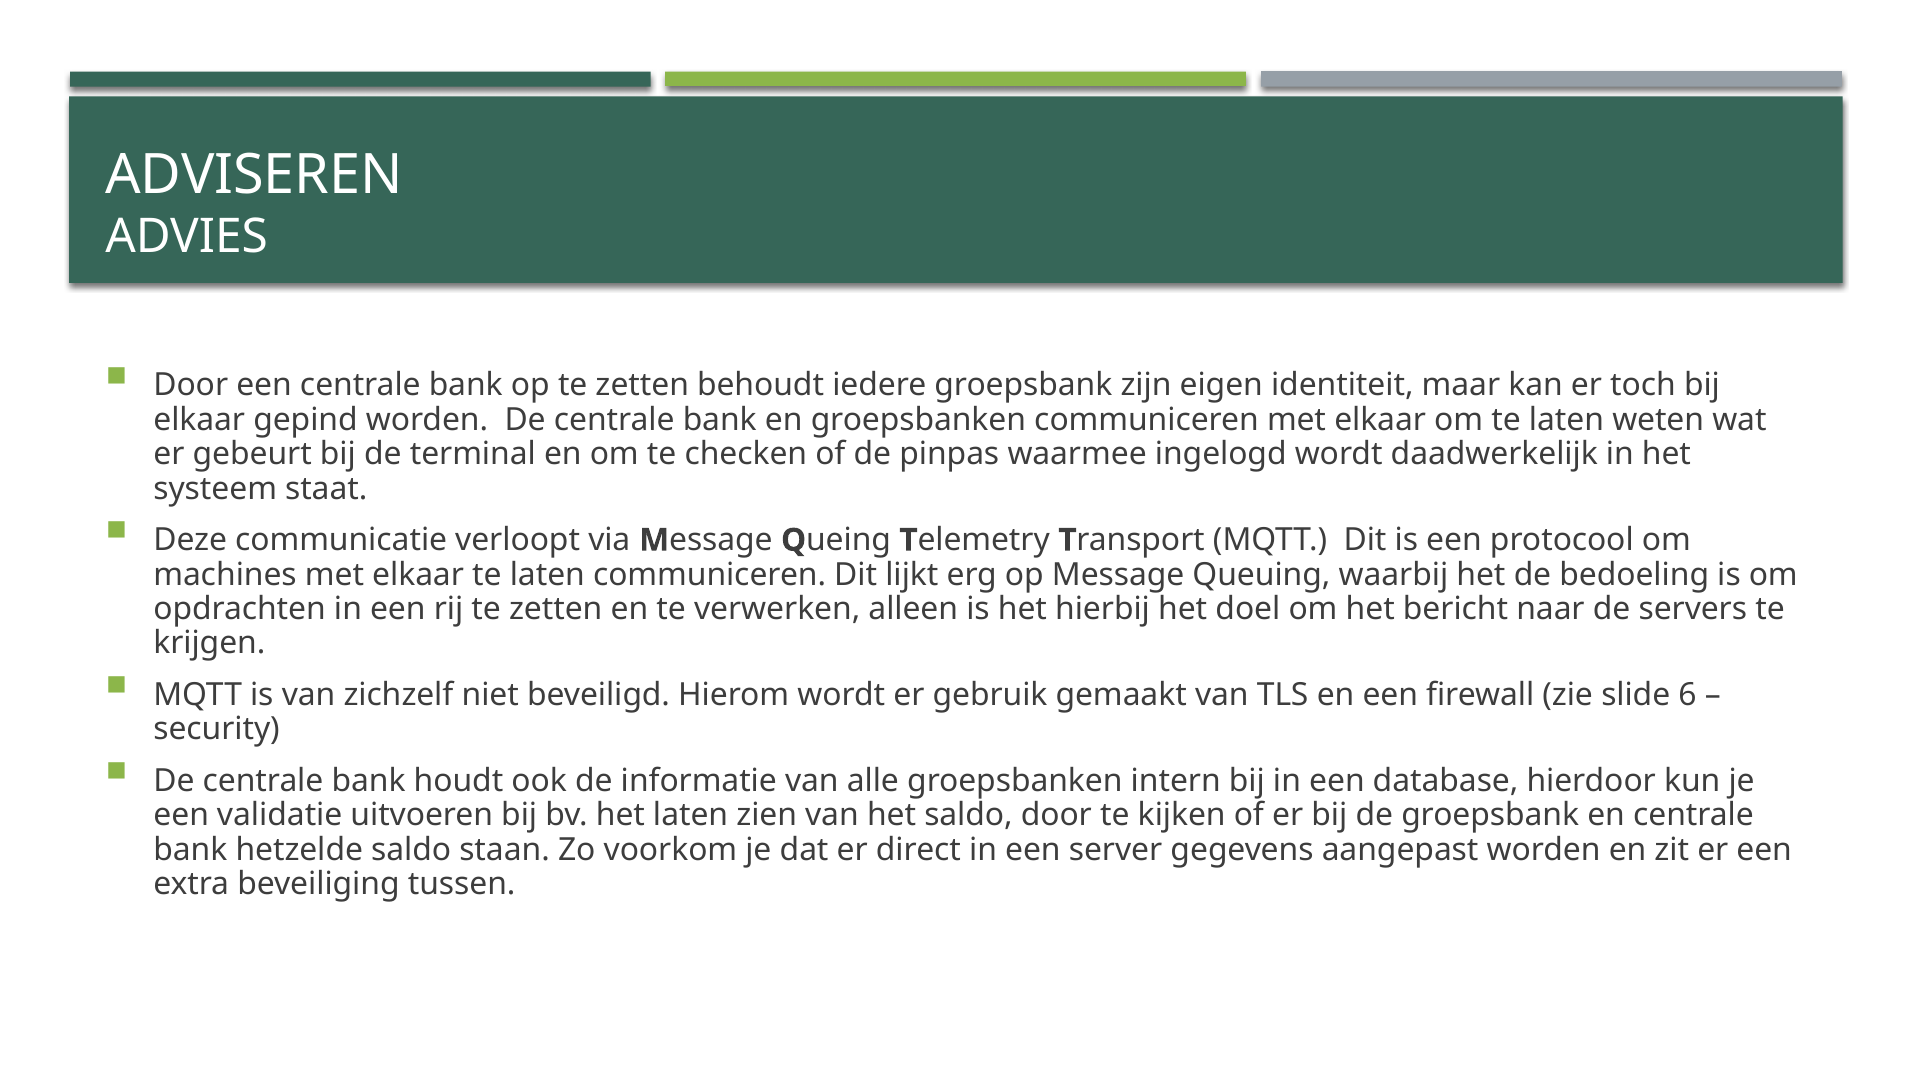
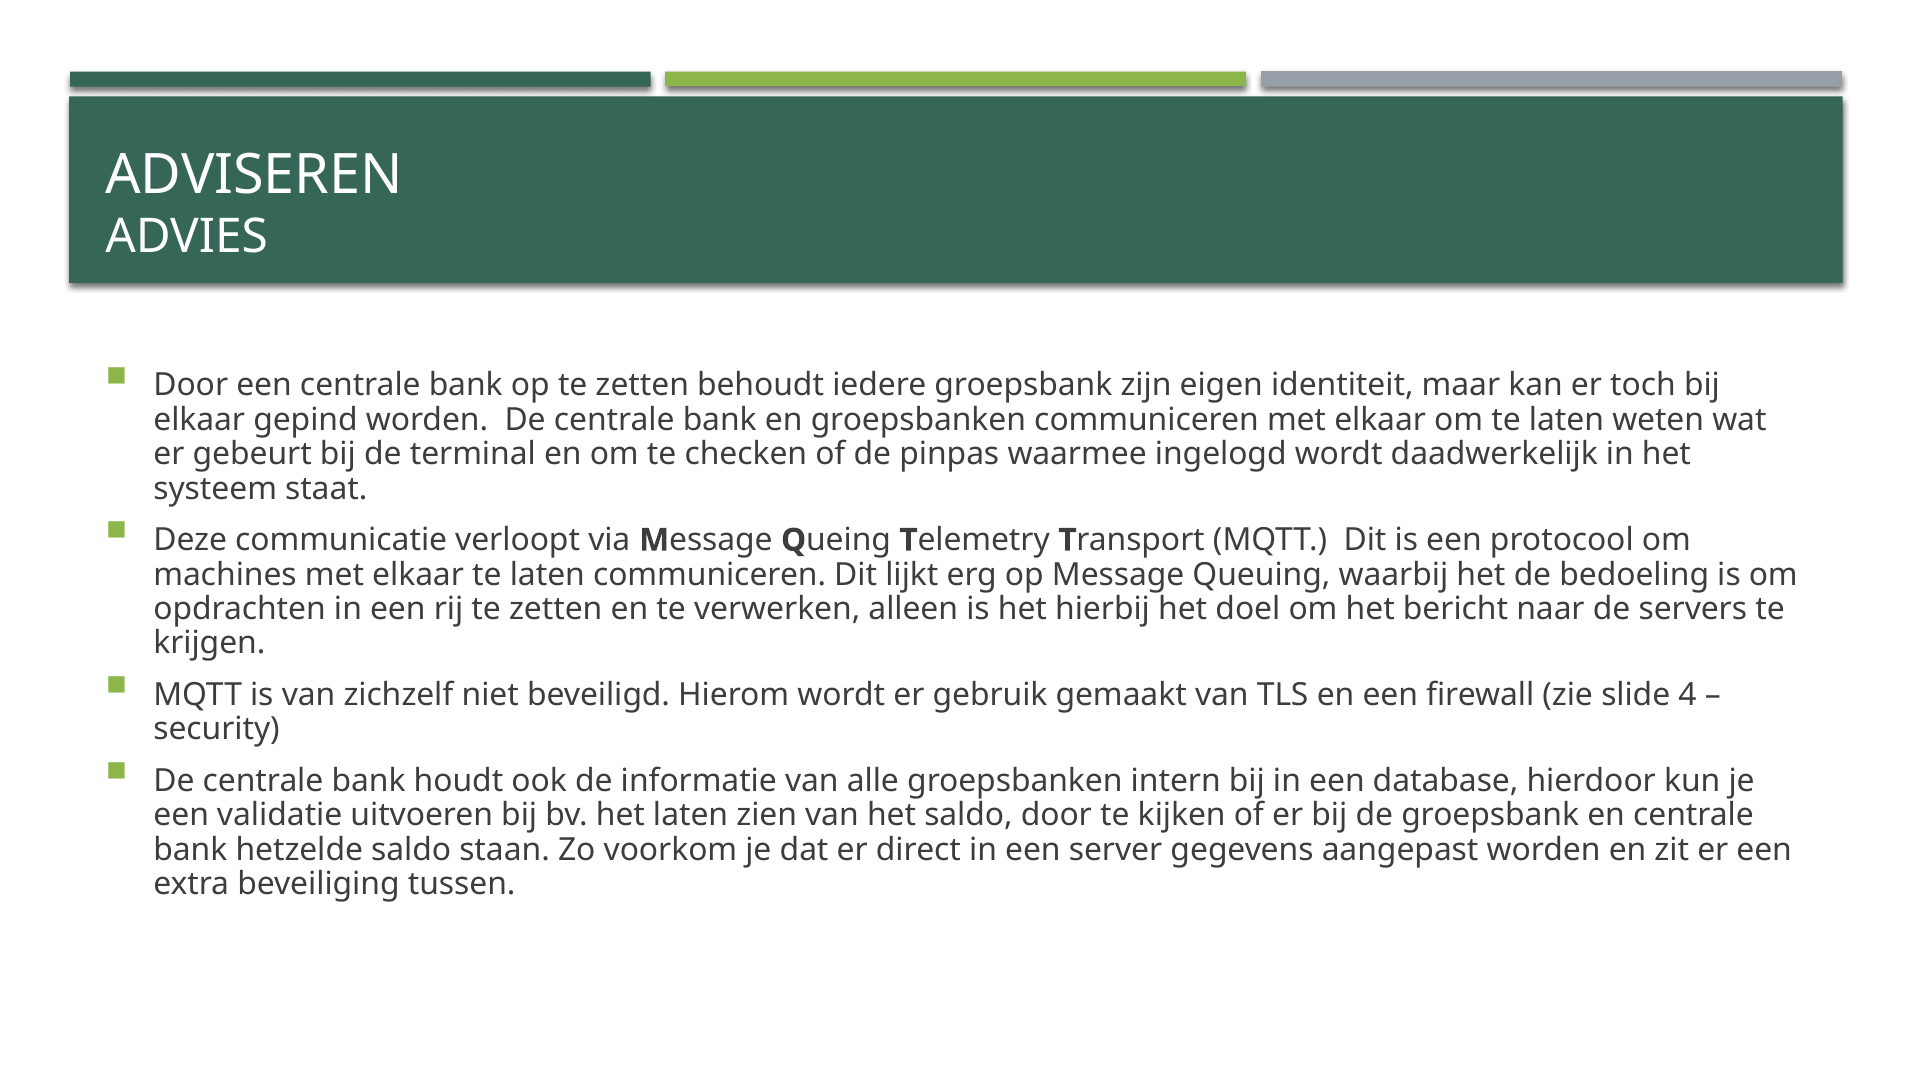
6: 6 -> 4 (1687, 695)
